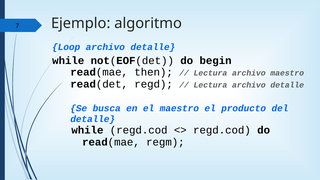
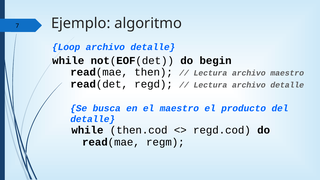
while regd.cod: regd.cod -> then.cod (139, 130)
